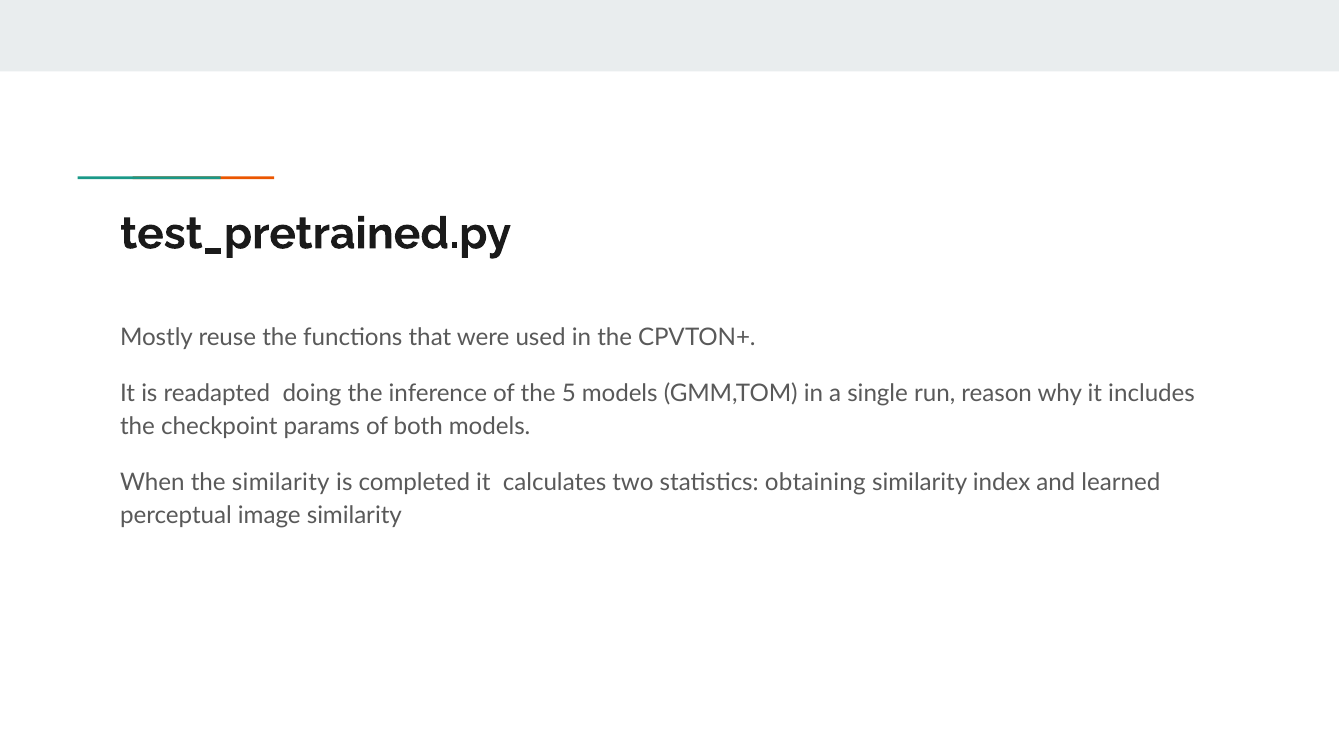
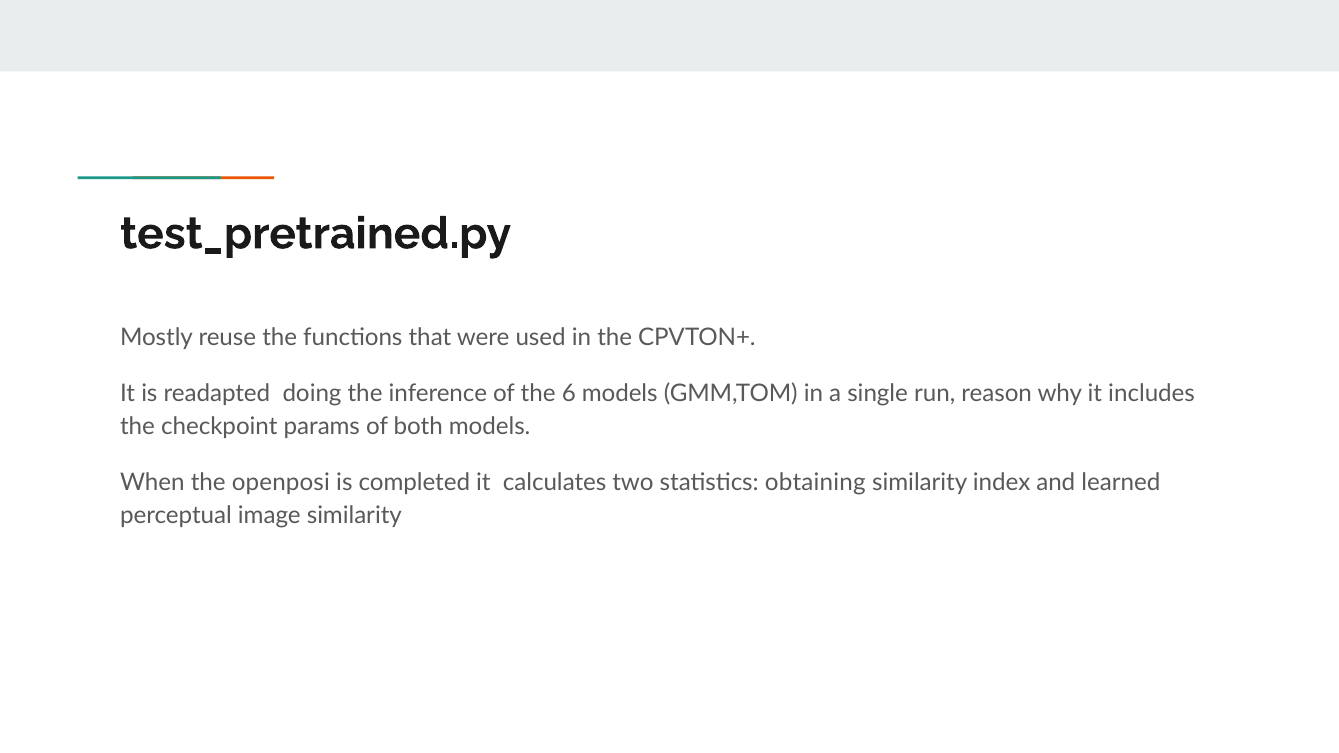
5: 5 -> 6 (569, 394)
the similarity: similarity -> openposi (281, 483)
